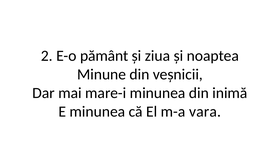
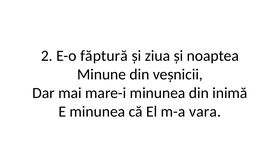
pământ: pământ -> făptură (104, 56)
